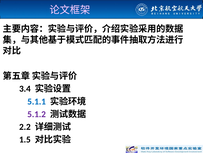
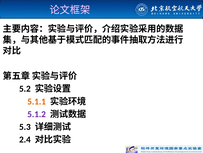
3.4: 3.4 -> 5.2 (25, 88)
5.1.1 colour: blue -> orange (37, 101)
2.2: 2.2 -> 5.3 (25, 126)
1.5: 1.5 -> 2.4 (25, 139)
